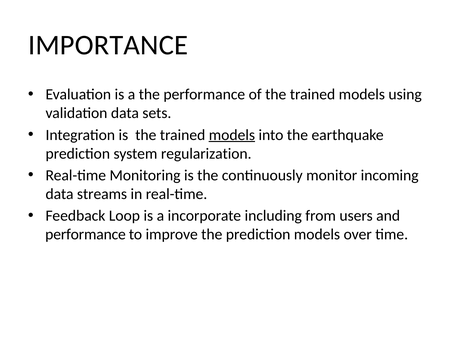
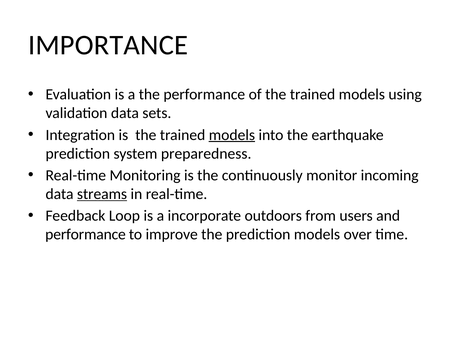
regularization: regularization -> preparedness (206, 154)
streams underline: none -> present (102, 194)
including: including -> outdoors (273, 216)
